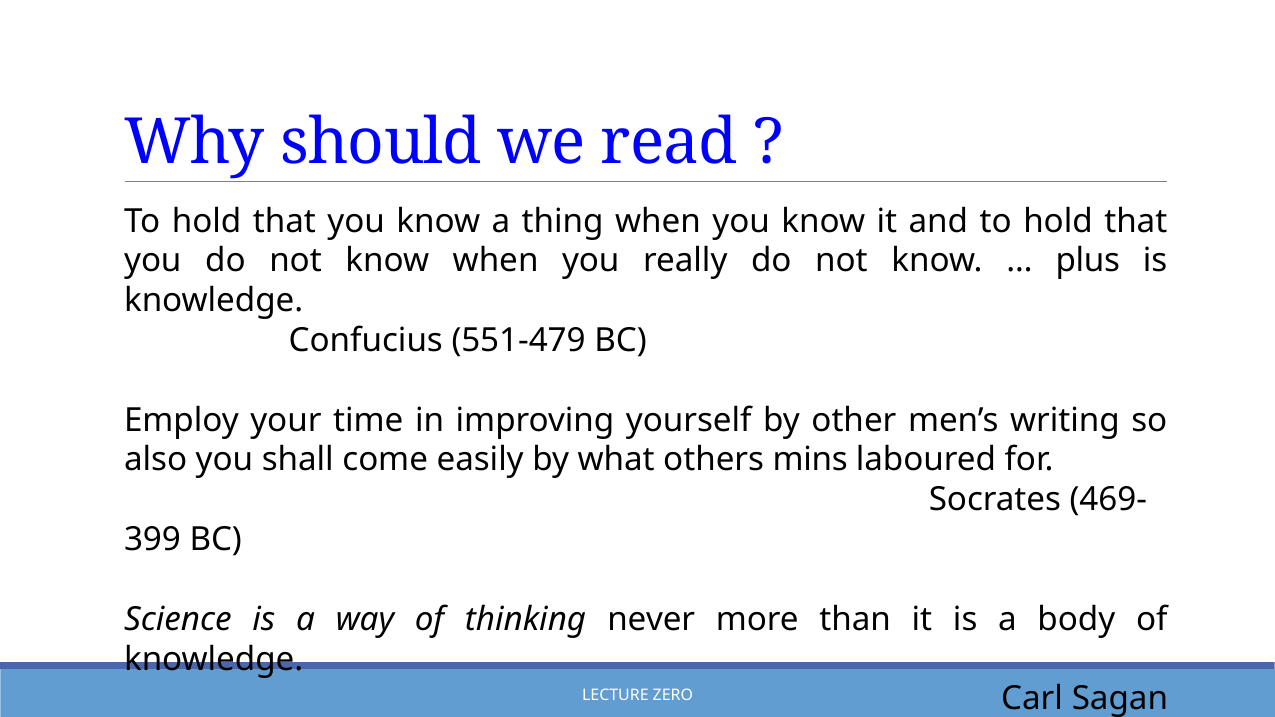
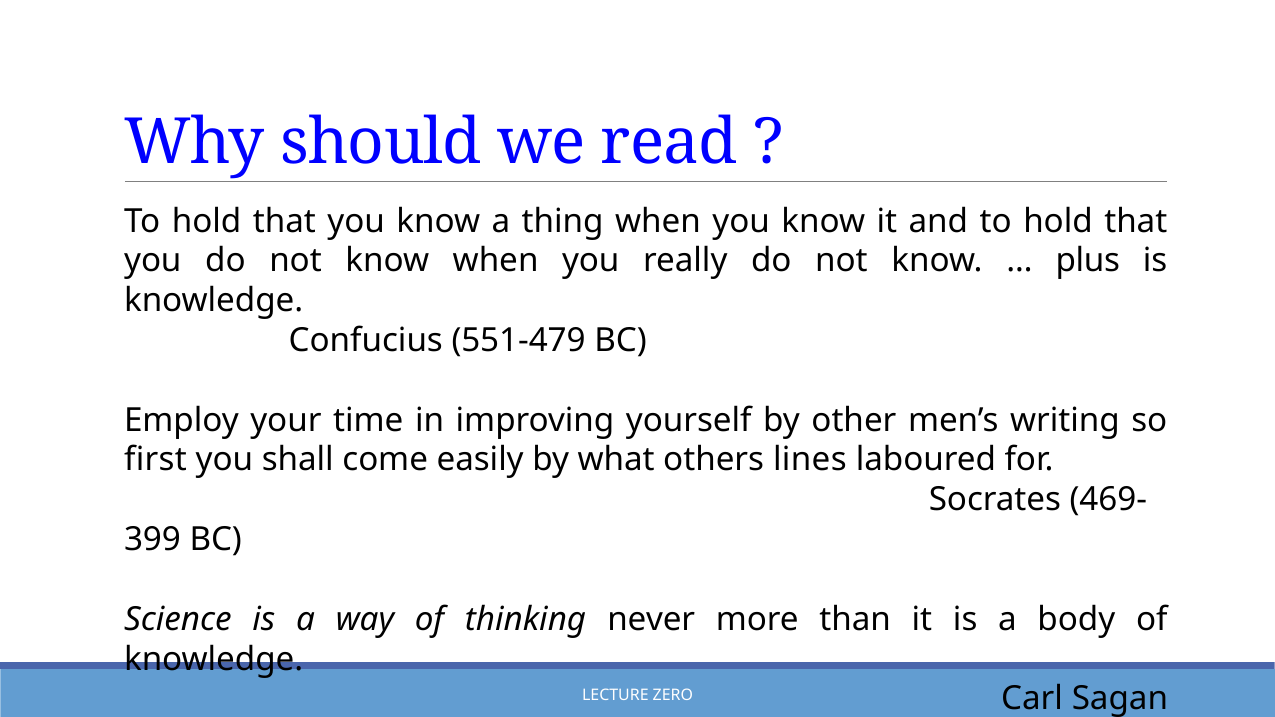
also: also -> first (155, 460)
mins: mins -> lines (810, 460)
